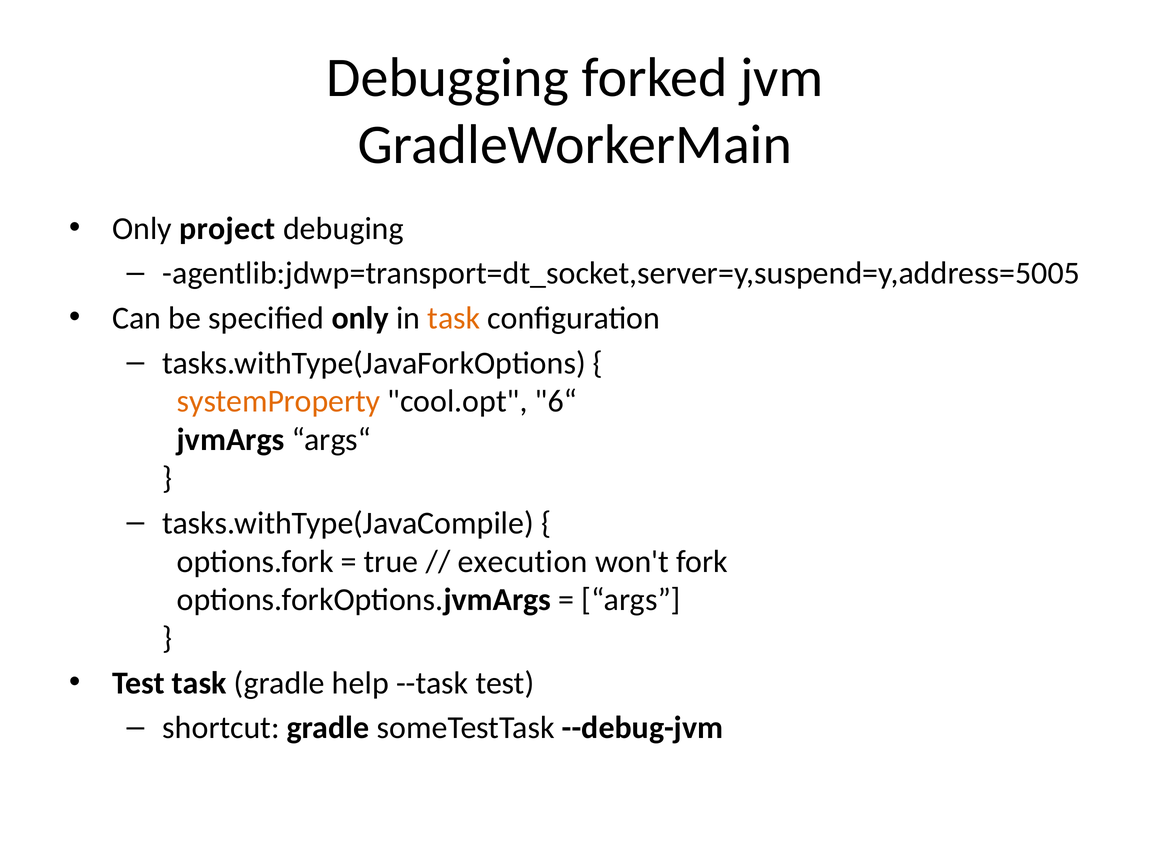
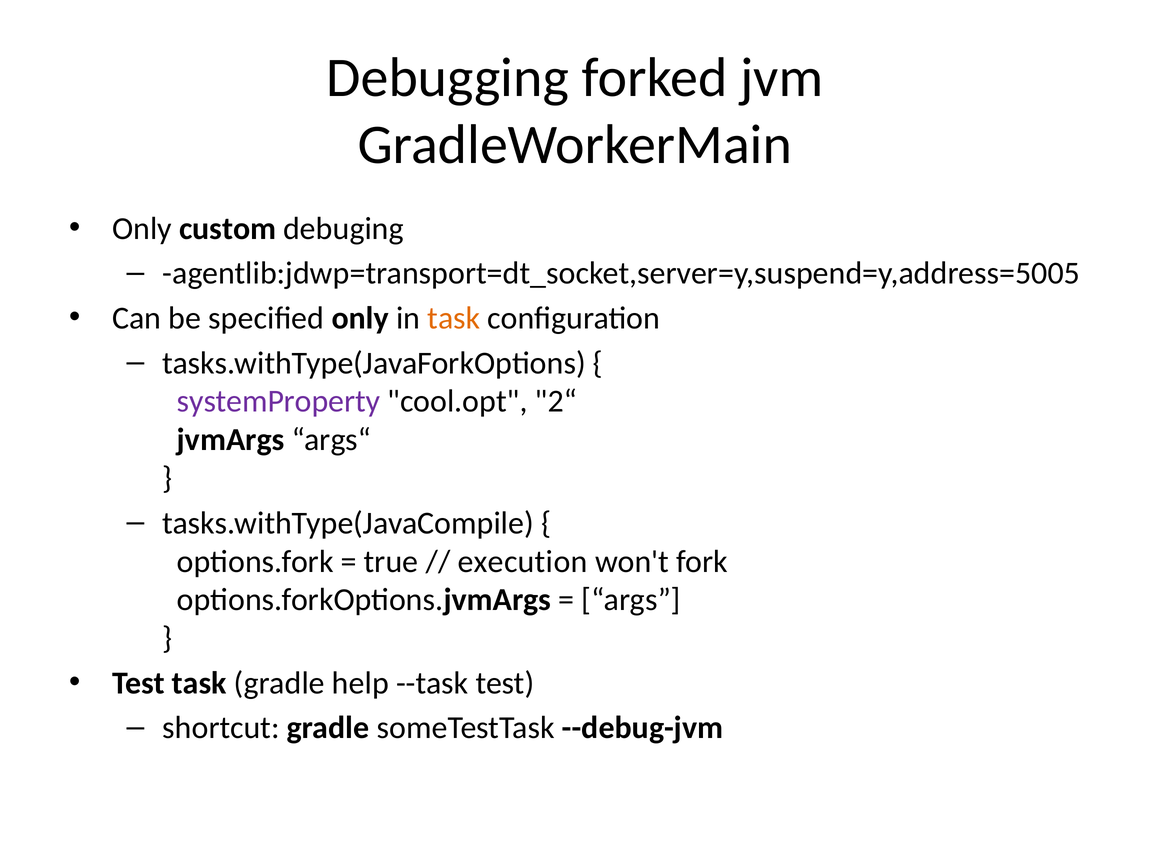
project: project -> custom (228, 228)
systemProperty colour: orange -> purple (278, 401)
6“: 6“ -> 2“ (556, 401)
